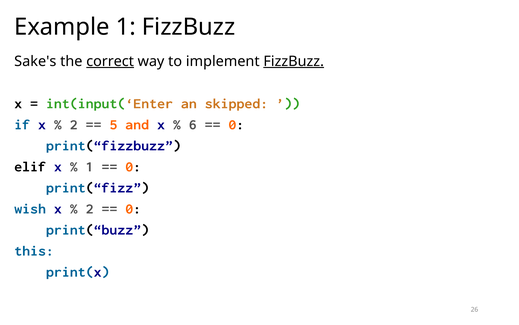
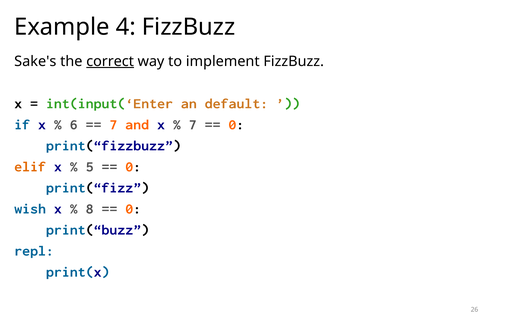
Example 1: 1 -> 4 (126, 27)
FizzBuzz underline: present -> none (294, 61)
skipped: skipped -> default (236, 103)
2: 2 -> 6 (74, 124)
5: 5 -> 7 (113, 124)
6: 6 -> 7 (193, 124)
elif colour: black -> orange (30, 166)
1: 1 -> 5 (90, 166)
2: 2 -> 8 (90, 208)
this: this -> repl (34, 250)
